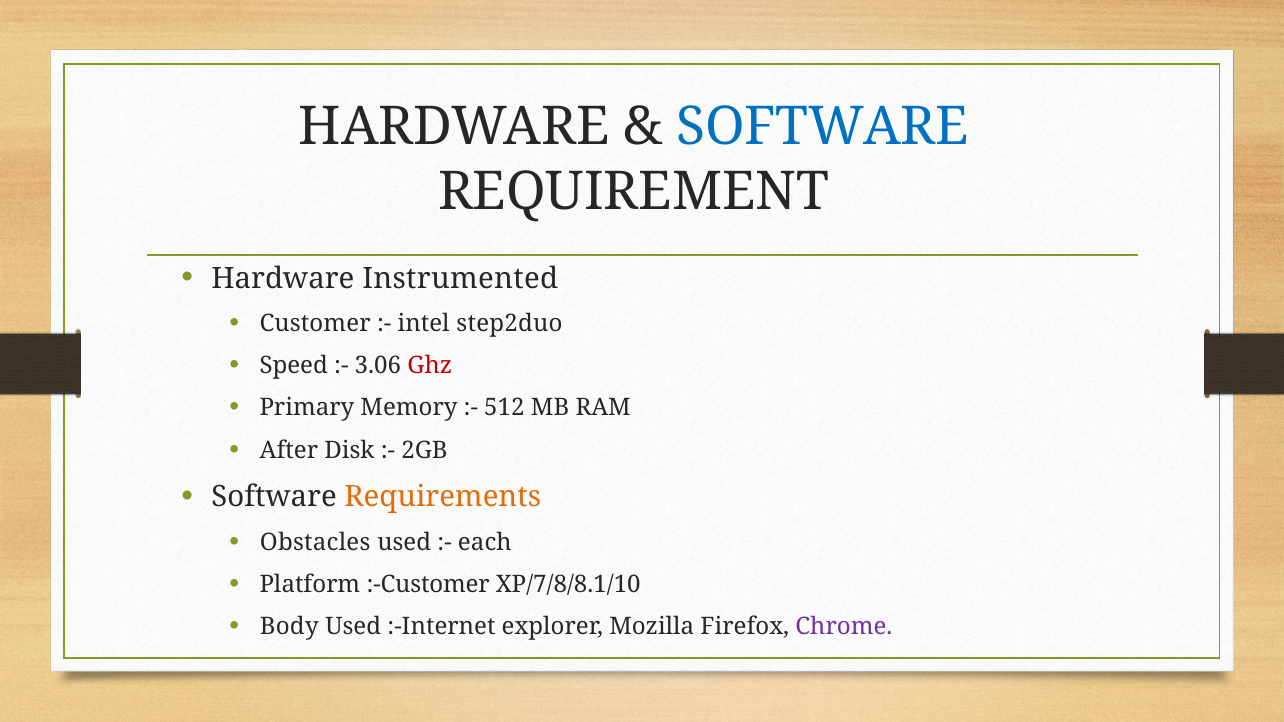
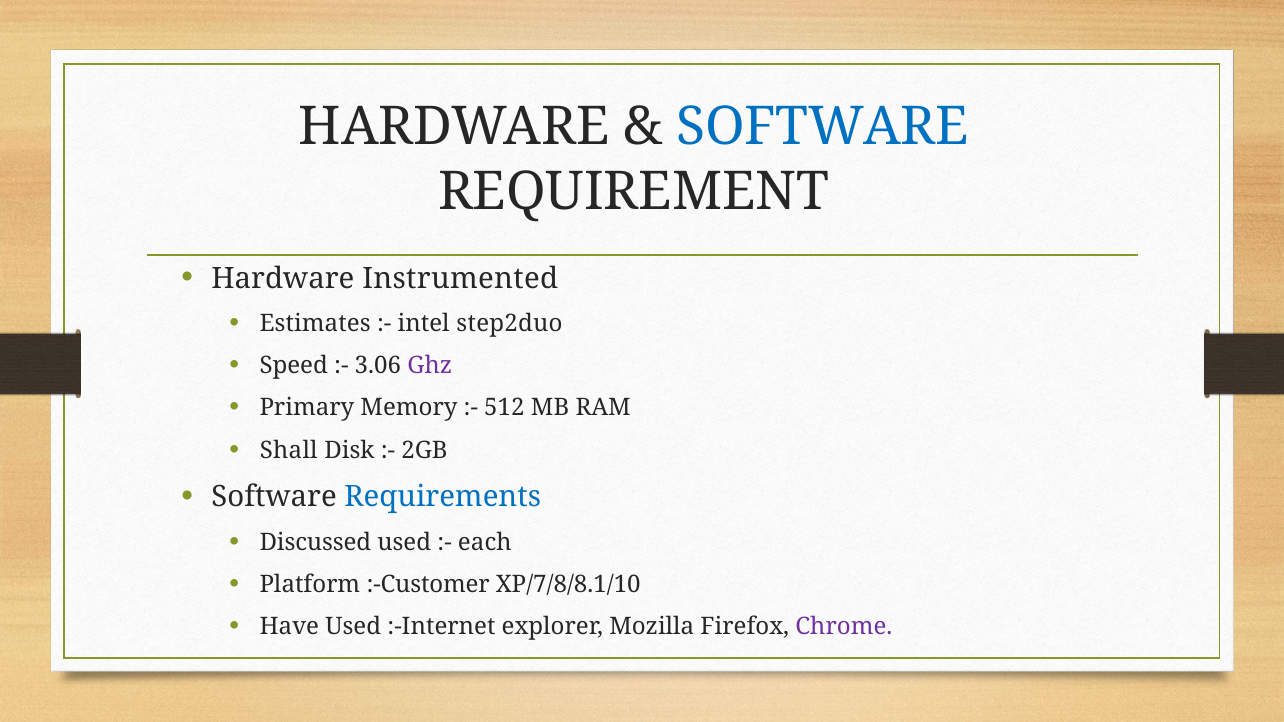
Customer: Customer -> Estimates (315, 324)
Ghz colour: red -> purple (430, 366)
After: After -> Shall (289, 450)
Requirements colour: orange -> blue (443, 497)
Obstacles: Obstacles -> Discussed (315, 542)
Body: Body -> Have (289, 627)
